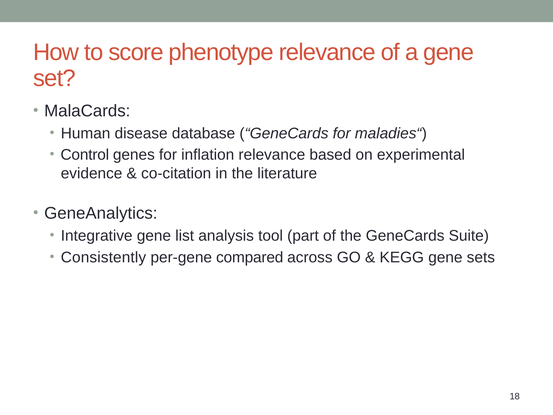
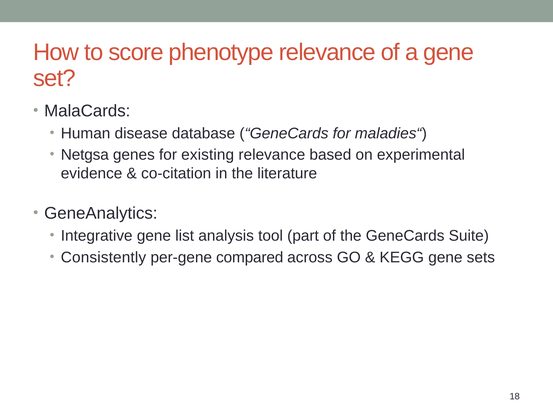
Control: Control -> Netgsa (85, 155)
inflation: inflation -> existing (208, 155)
